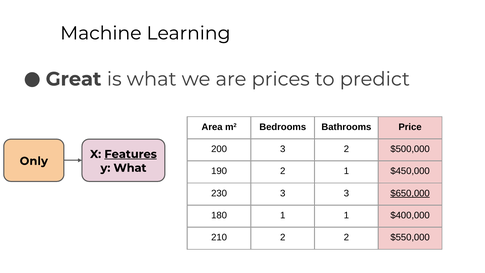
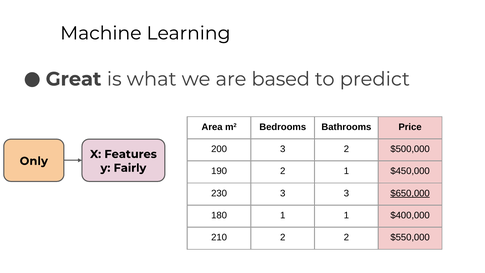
prices: prices -> based (281, 79)
Features underline: present -> none (131, 154)
y What: What -> Fairly (130, 168)
